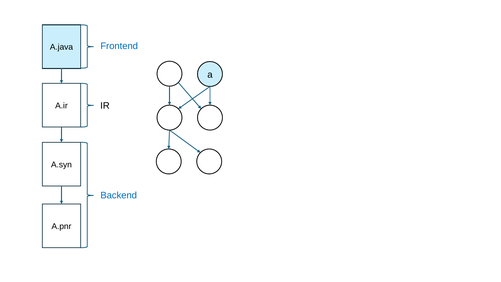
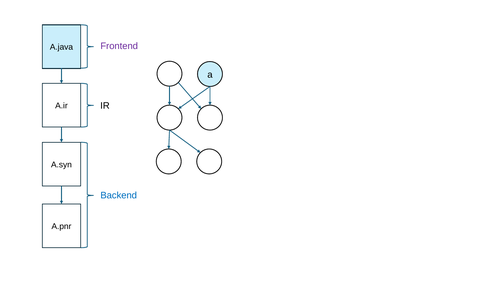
Frontend colour: blue -> purple (119, 46)
